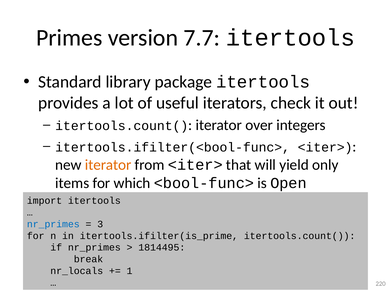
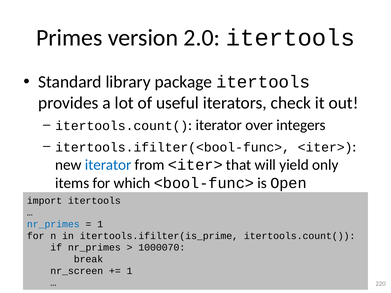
7.7: 7.7 -> 2.0 (202, 38)
iterator colour: orange -> blue (108, 165)
3: 3 -> 1 (100, 224)
1814495: 1814495 -> 1000070 (162, 248)
nr_locals: nr_locals -> nr_screen (77, 271)
